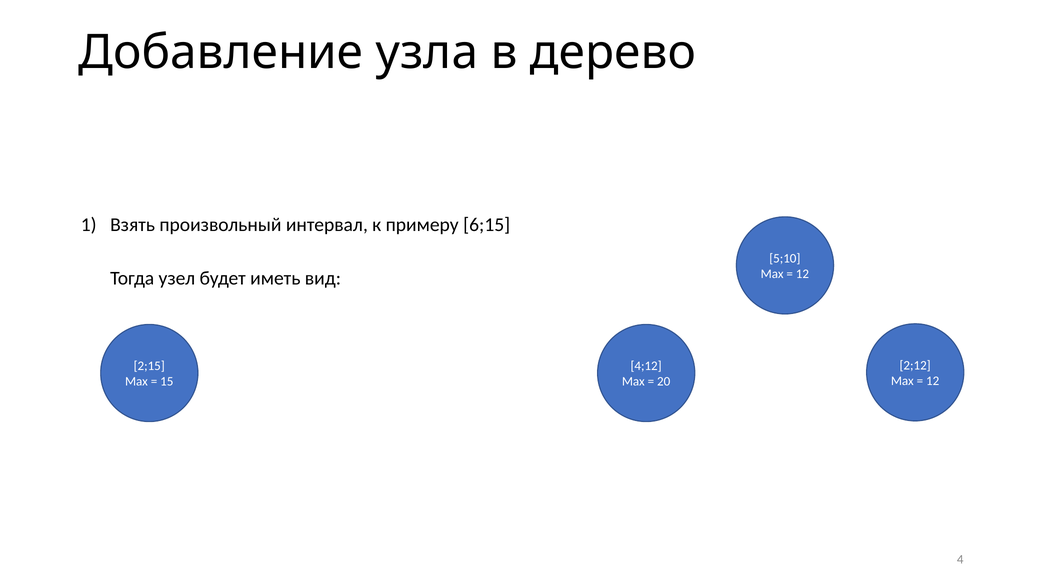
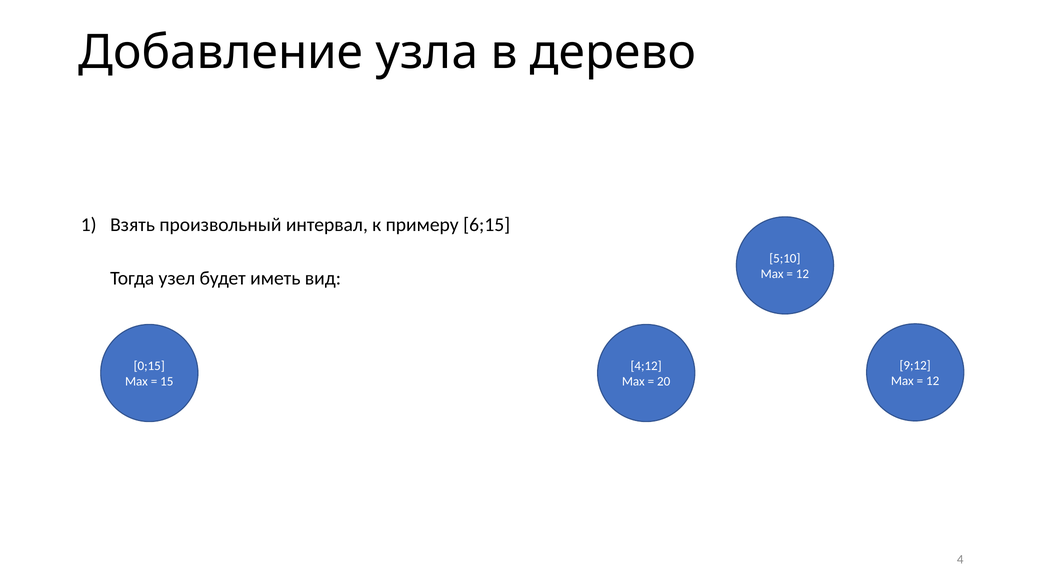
2;12: 2;12 -> 9;12 (915, 366)
2;15: 2;15 -> 0;15 (149, 366)
